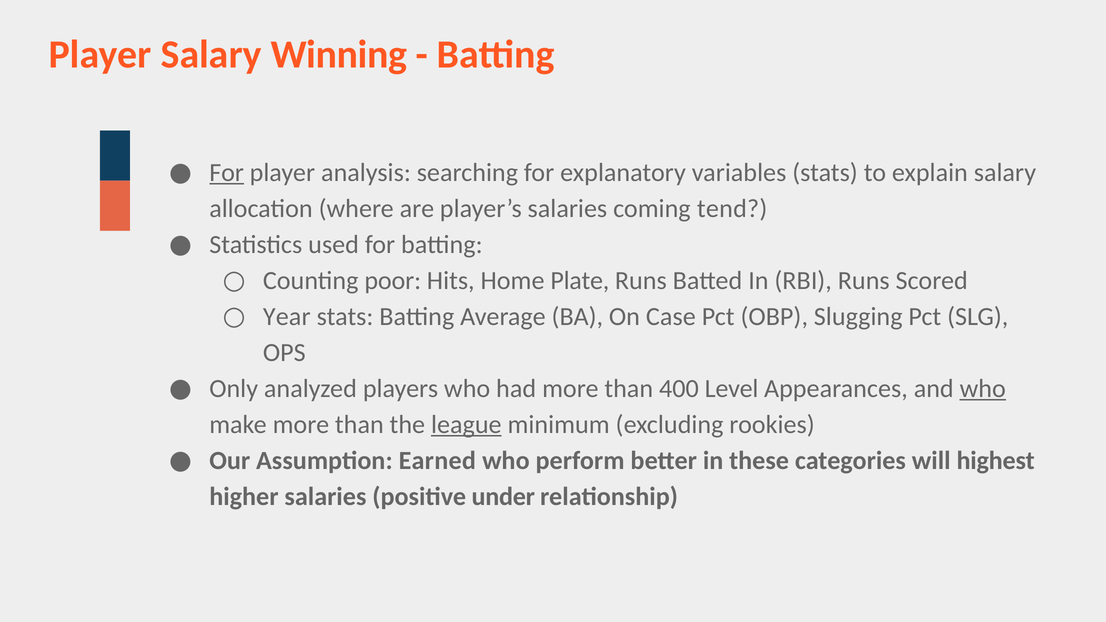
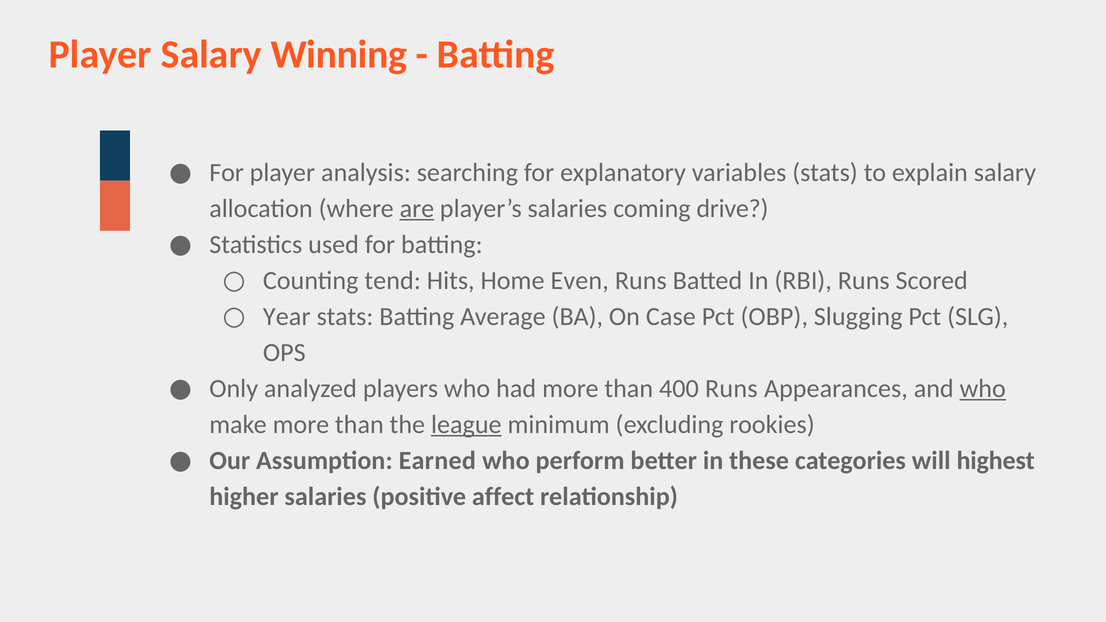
For underline: present -> none (227, 173)
are underline: none -> present (417, 209)
tend: tend -> drive (732, 209)
poor: poor -> tend (393, 281)
Plate: Plate -> Even (580, 281)
400 Level: Level -> Runs (731, 389)
under: under -> affect (503, 497)
